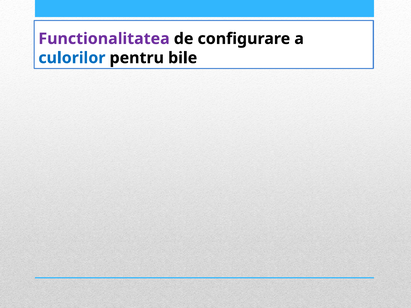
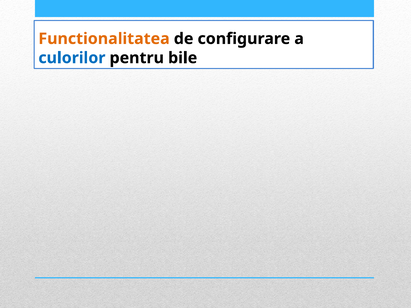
Functionalitatea colour: purple -> orange (104, 39)
